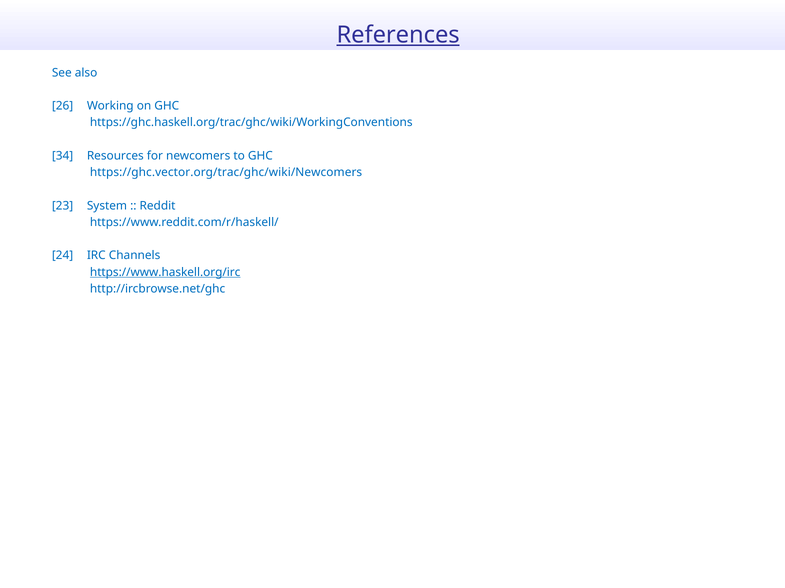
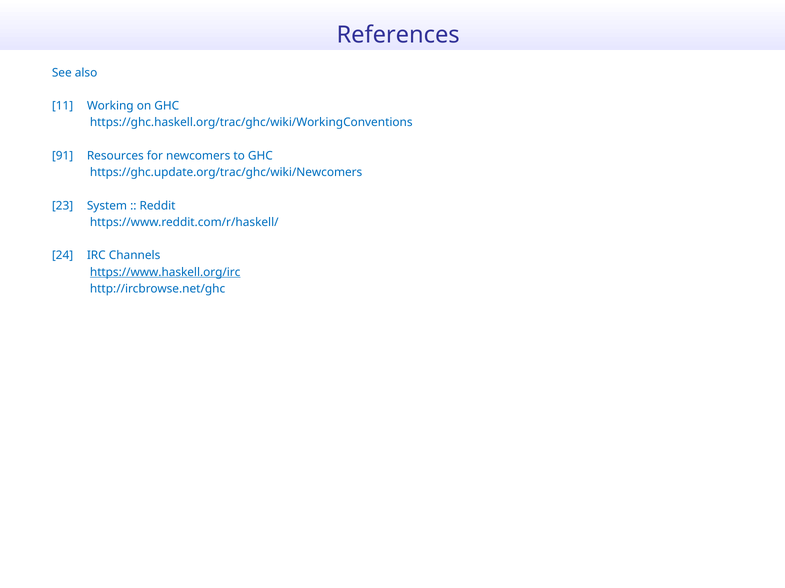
References underline: present -> none (398, 35)
26: 26 -> 11 (63, 106)
34: 34 -> 91 (63, 156)
https://ghc.vector.org/trac/ghc/wiki/Newcomers: https://ghc.vector.org/trac/ghc/wiki/Newcomers -> https://ghc.update.org/trac/ghc/wiki/Newcomers (226, 173)
